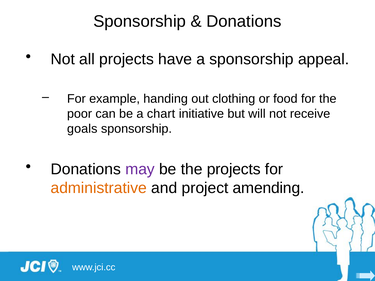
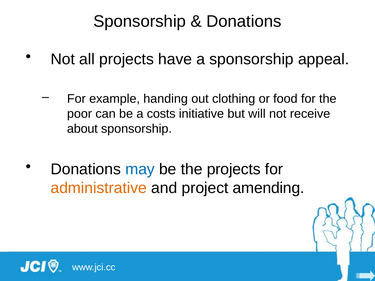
chart: chart -> costs (161, 114)
goals: goals -> about (82, 129)
may colour: purple -> blue (140, 169)
